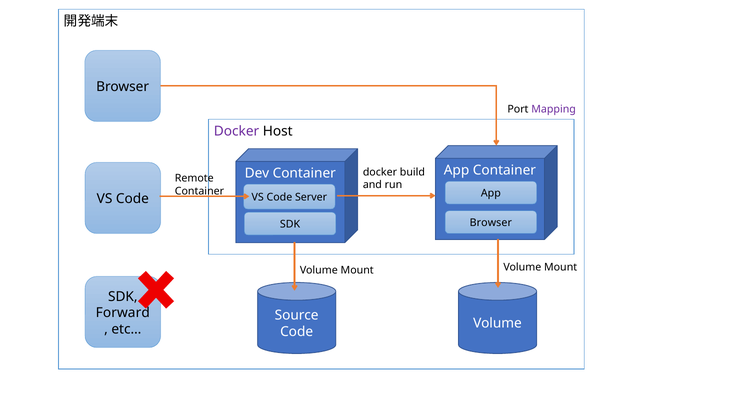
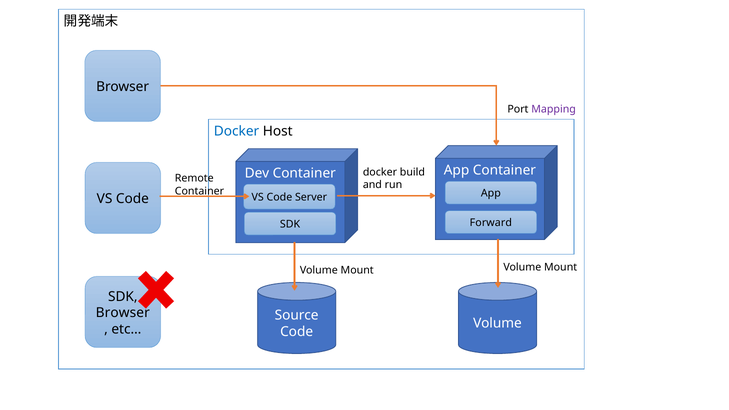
Docker colour: purple -> blue (237, 131)
Browser: Browser -> Forward (491, 223)
Forward: Forward -> Browser (123, 313)
